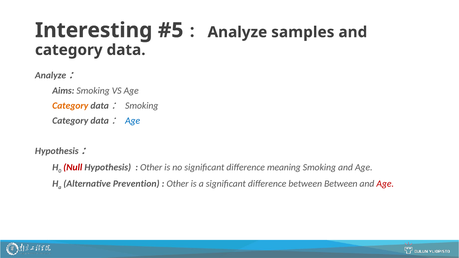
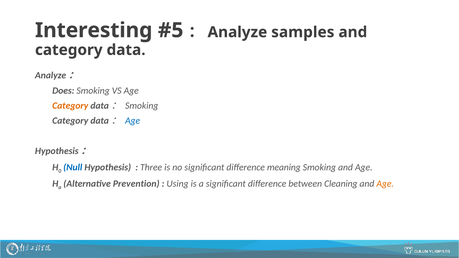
Aims: Aims -> Does (63, 91)
Null colour: red -> blue (73, 167)
Other: Other -> Three (151, 167)
Other: Other -> Using (178, 184)
between Between: Between -> Cleaning (341, 184)
Age colour: red -> orange (385, 184)
